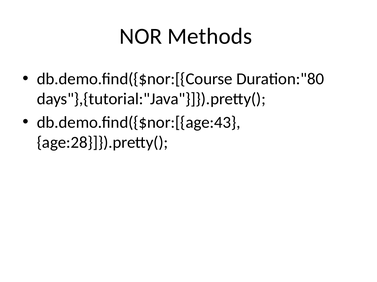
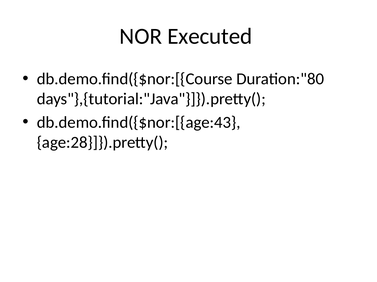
Methods: Methods -> Executed (210, 36)
